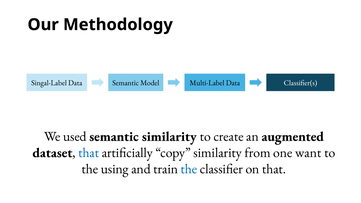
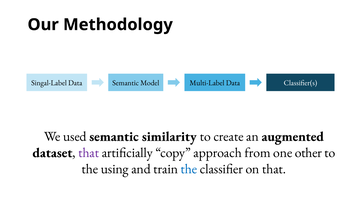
that colour: blue -> purple (89, 153)
copy similarity: similarity -> approach (218, 153)
want: want -> other (308, 153)
